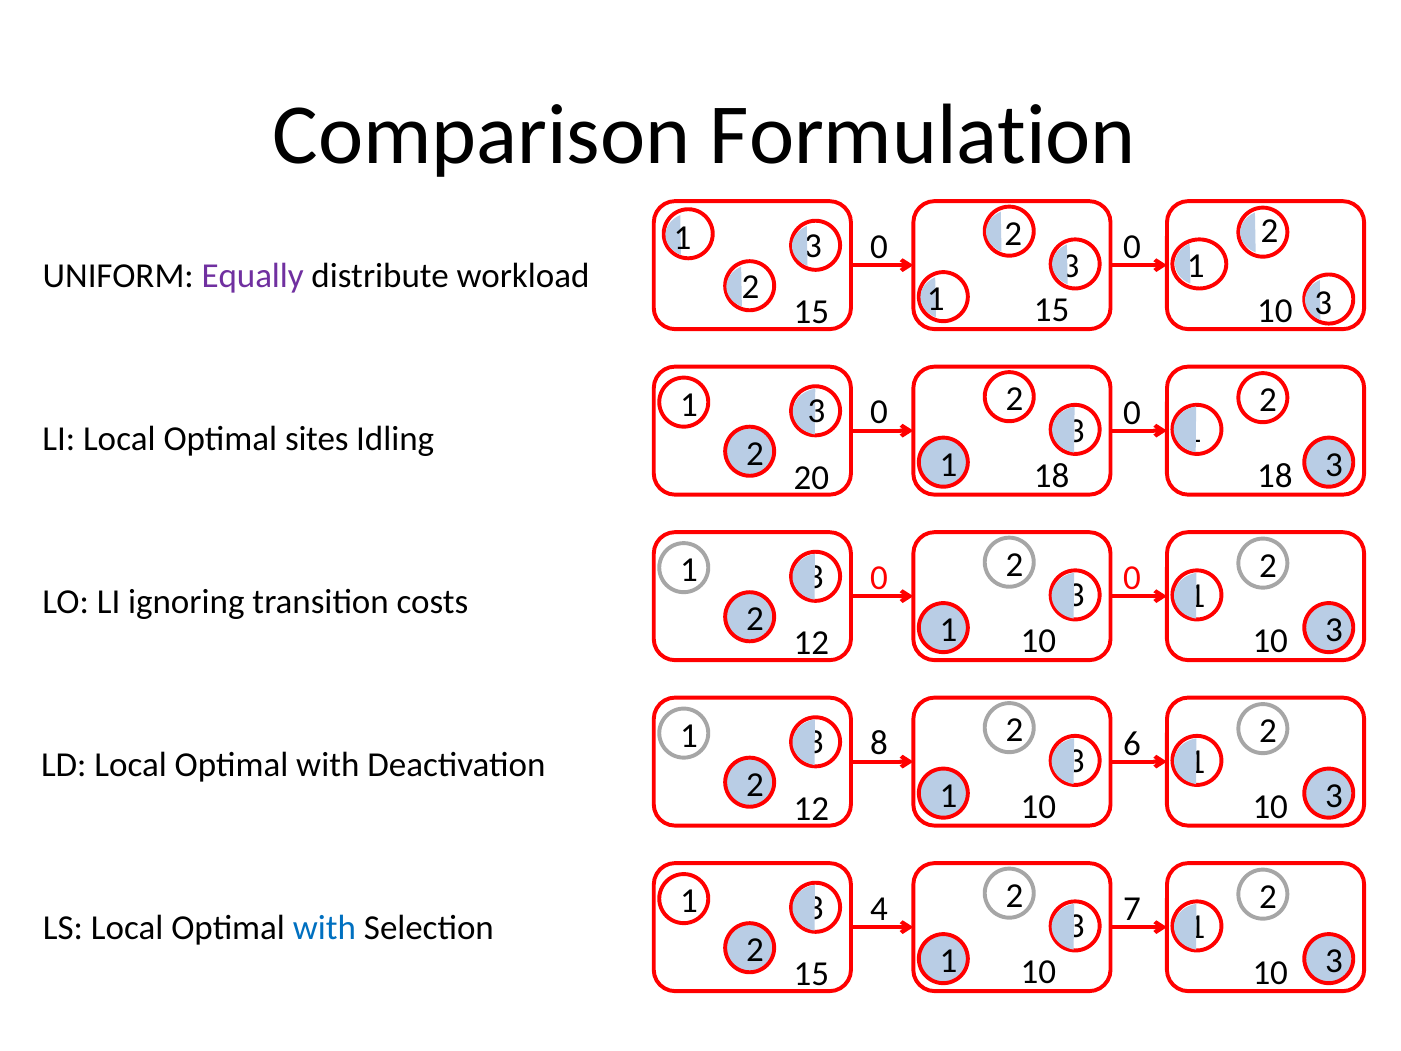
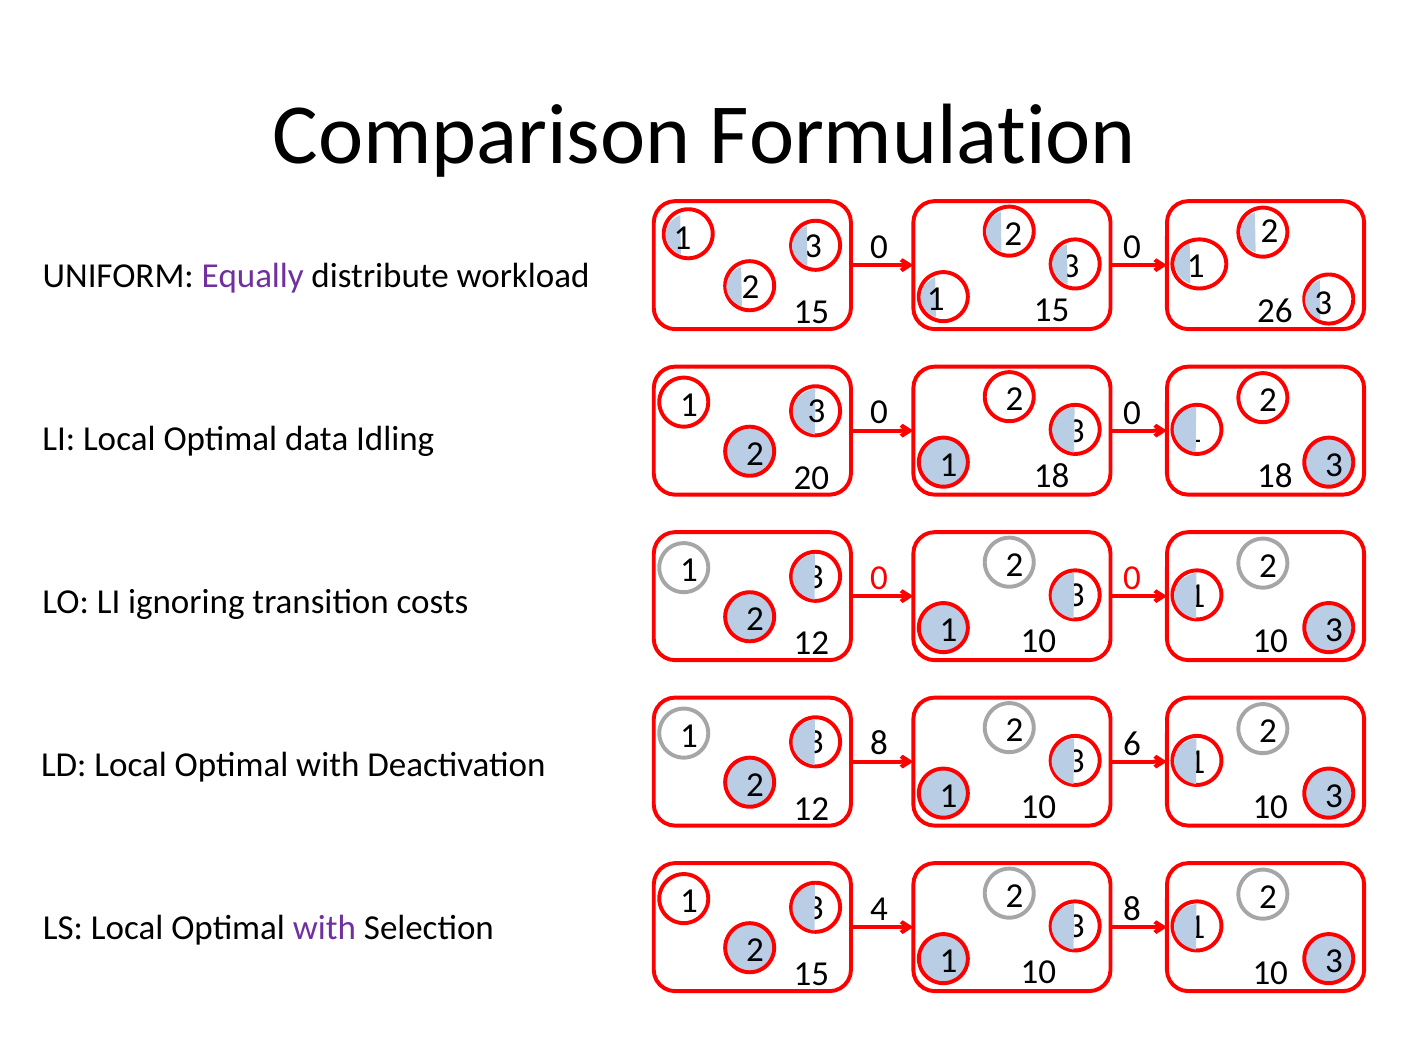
15 15 10: 10 -> 26 (1275, 310)
sites: sites -> data (317, 439)
4 7: 7 -> 8 (1132, 909)
with colour: blue -> purple (324, 928)
